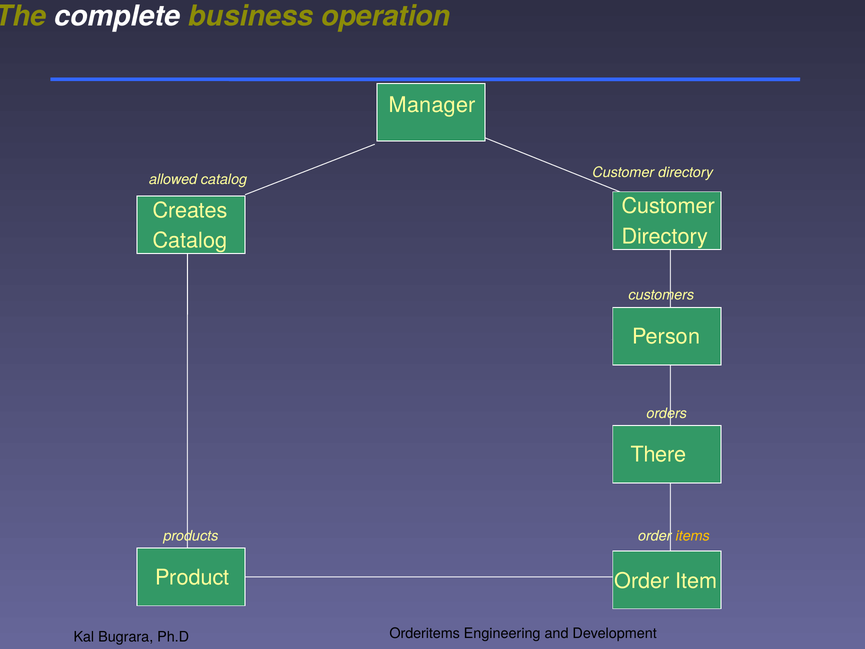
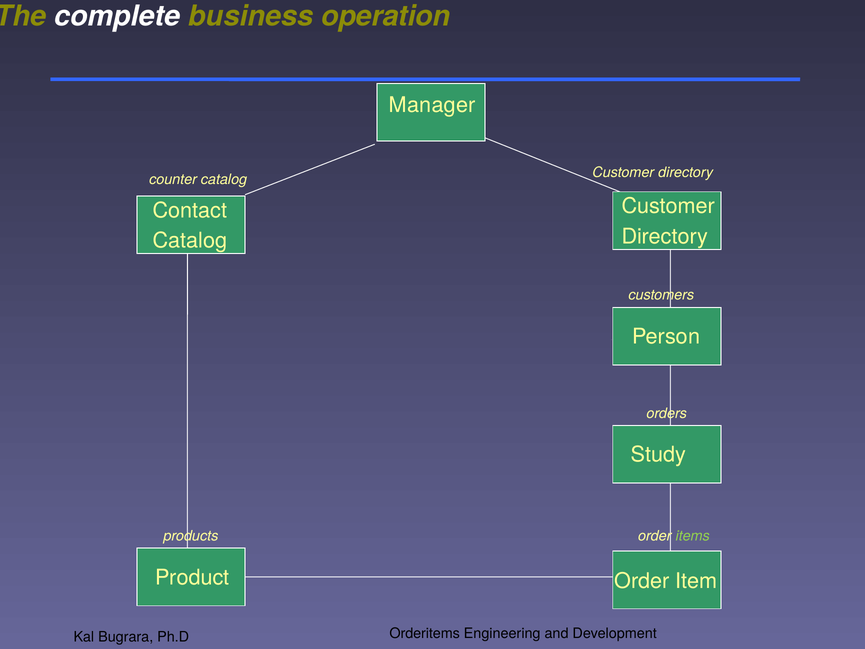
allowed: allowed -> counter (173, 180)
Creates: Creates -> Contact (190, 210)
There: There -> Study (658, 455)
items colour: yellow -> light green (693, 536)
